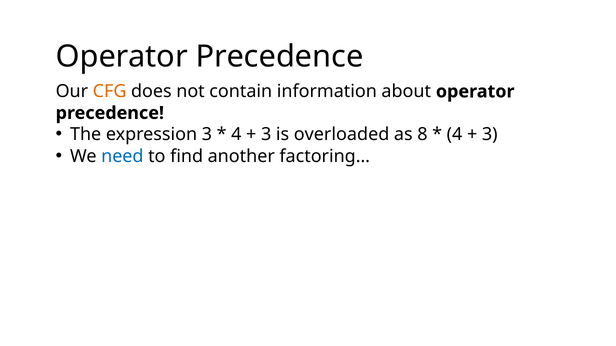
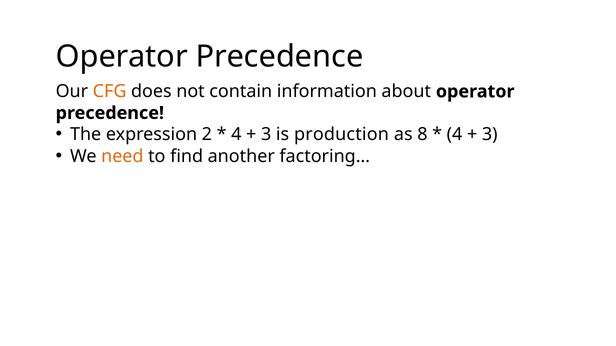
expression 3: 3 -> 2 (207, 135)
overloaded: overloaded -> production (341, 135)
need colour: blue -> orange (122, 156)
